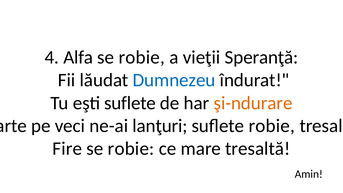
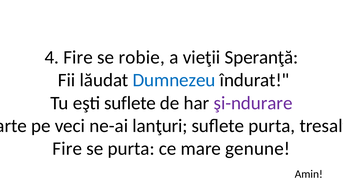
4 Alfa: Alfa -> Fire (78, 57)
şi-ndurare colour: orange -> purple (253, 103)
suflete robie: robie -> purta (272, 126)
robie: robie -> purta (131, 149)
mare tresaltă: tresaltă -> genune (258, 149)
